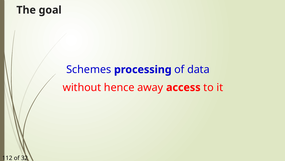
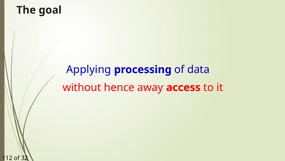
Schemes: Schemes -> Applying (89, 69)
